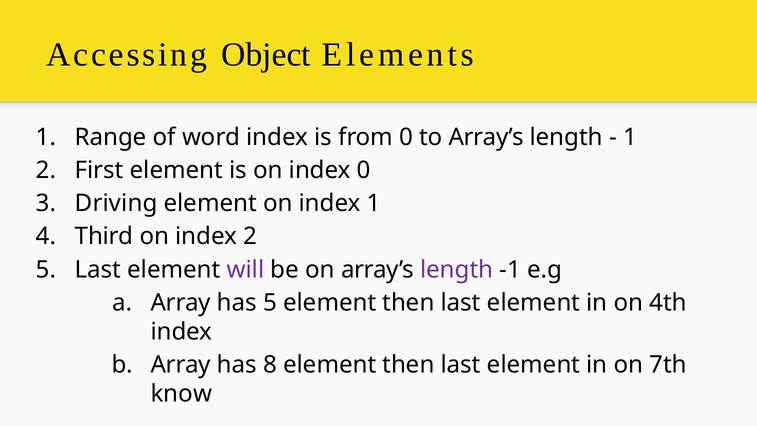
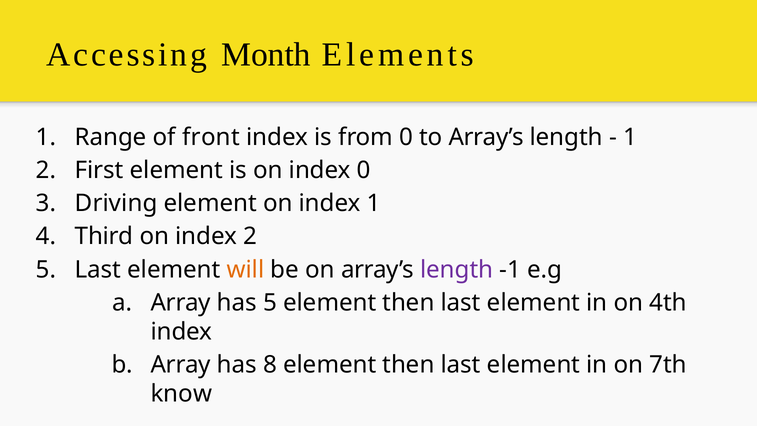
Object: Object -> Month (266, 54)
word: word -> front (211, 137)
will colour: purple -> orange (245, 269)
